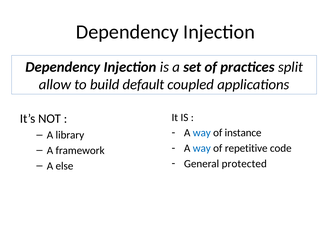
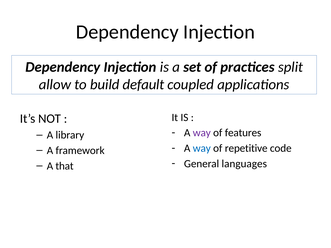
way colour: blue -> purple (202, 133)
instance: instance -> features (243, 133)
protected: protected -> languages (244, 164)
else: else -> that (65, 166)
